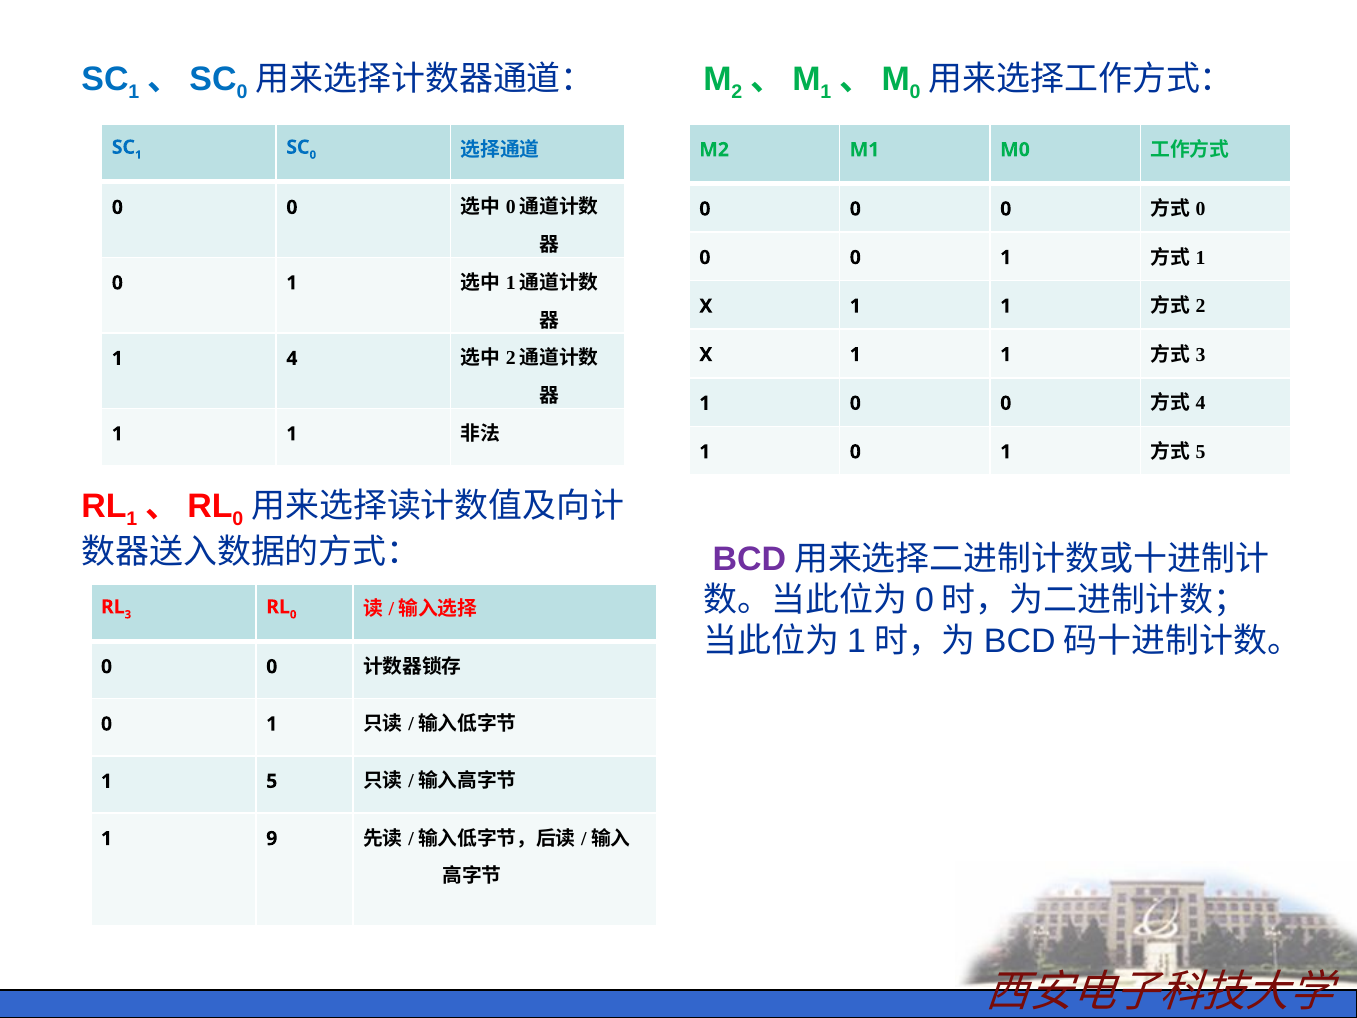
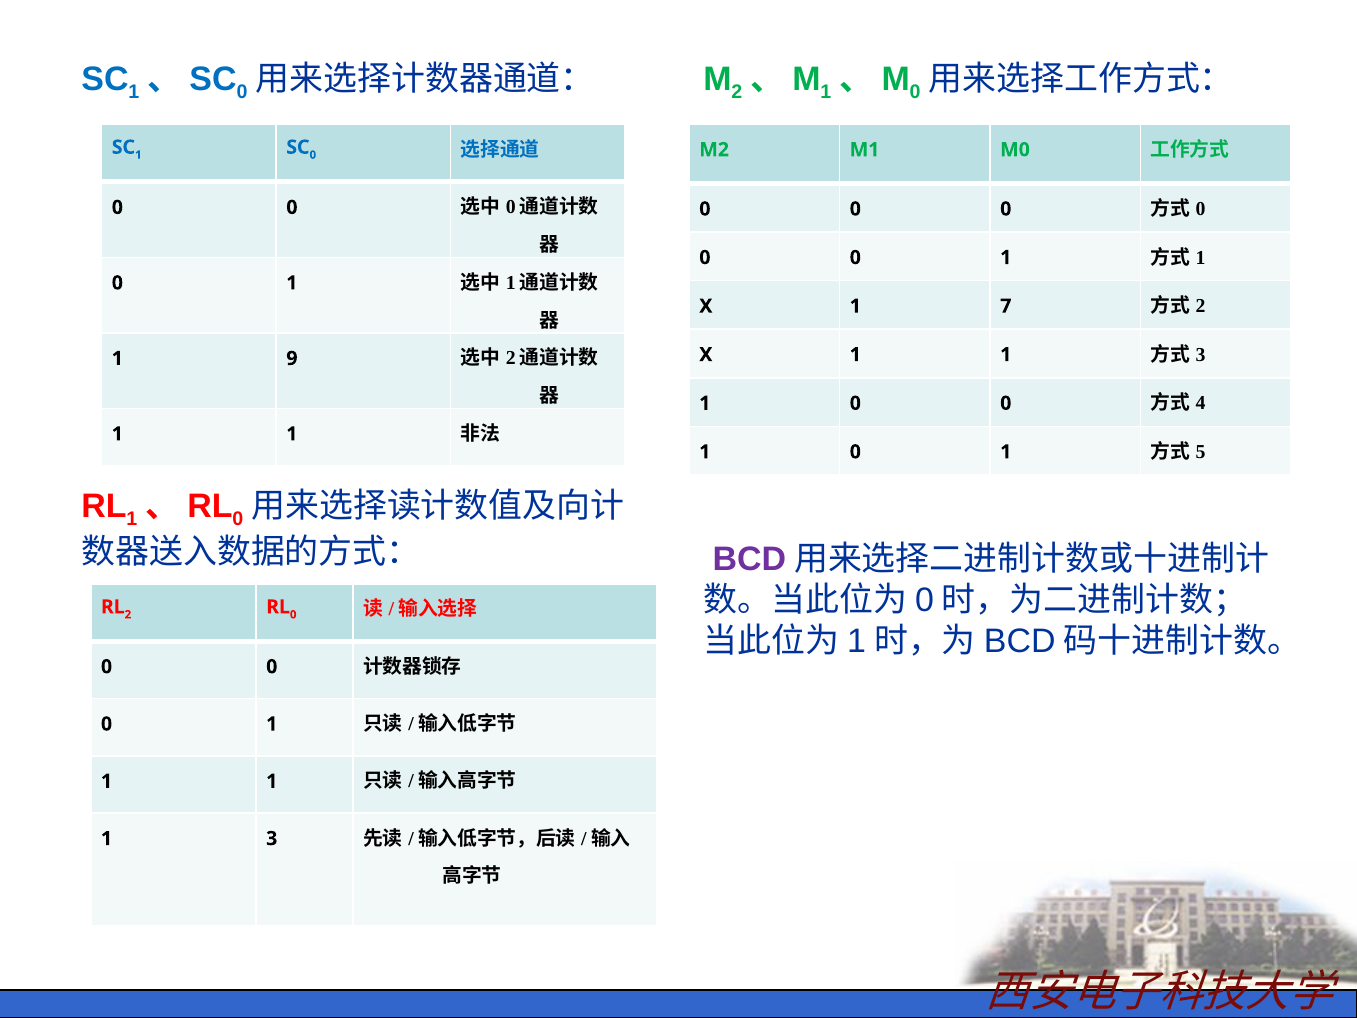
1: 1 -> 7 (1006, 306)
1 4: 4 -> 9 (292, 358)
3: 3 -> 2 (128, 614)
5: 5 -> 1 (272, 781)
1 9: 9 -> 3 (272, 838)
